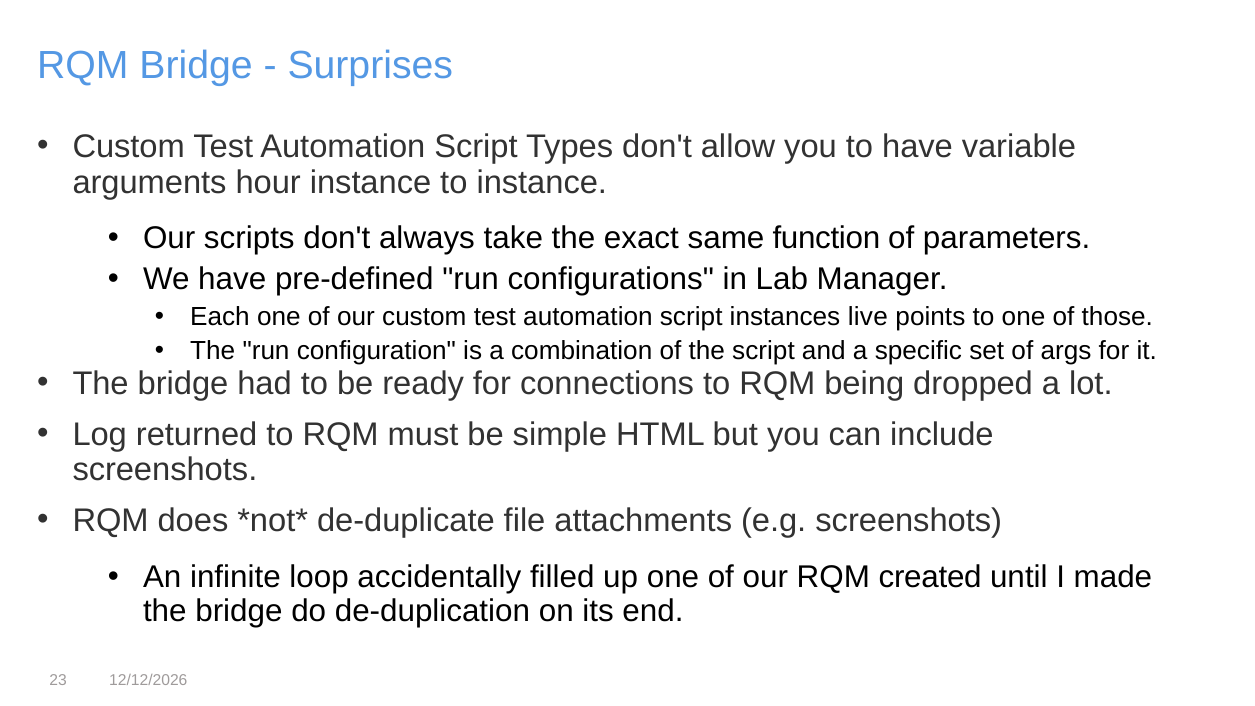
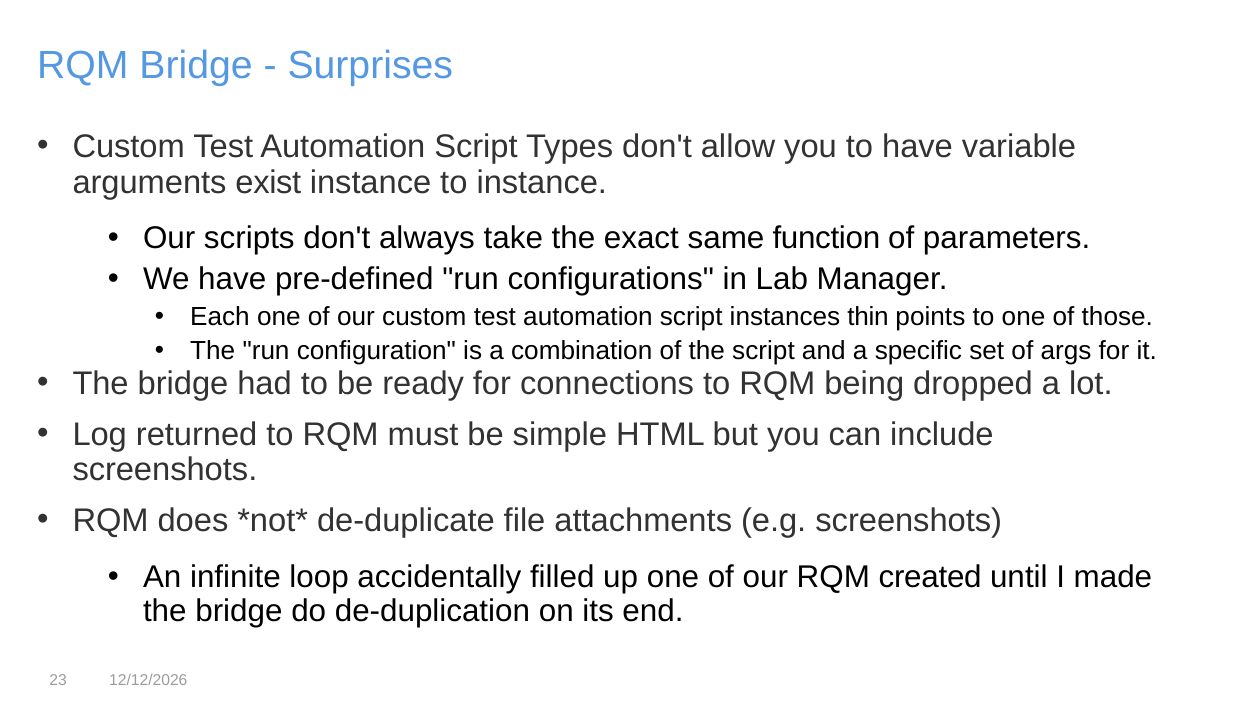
hour: hour -> exist (268, 182)
live: live -> thin (868, 317)
